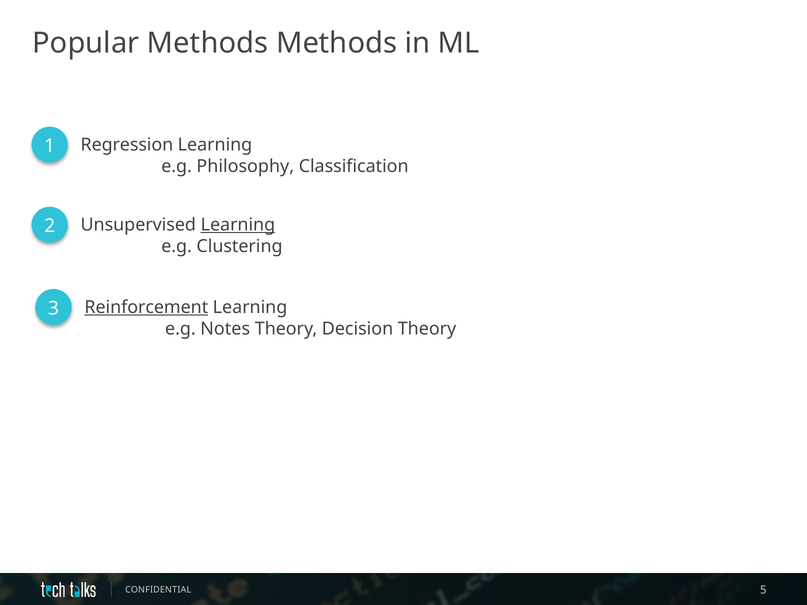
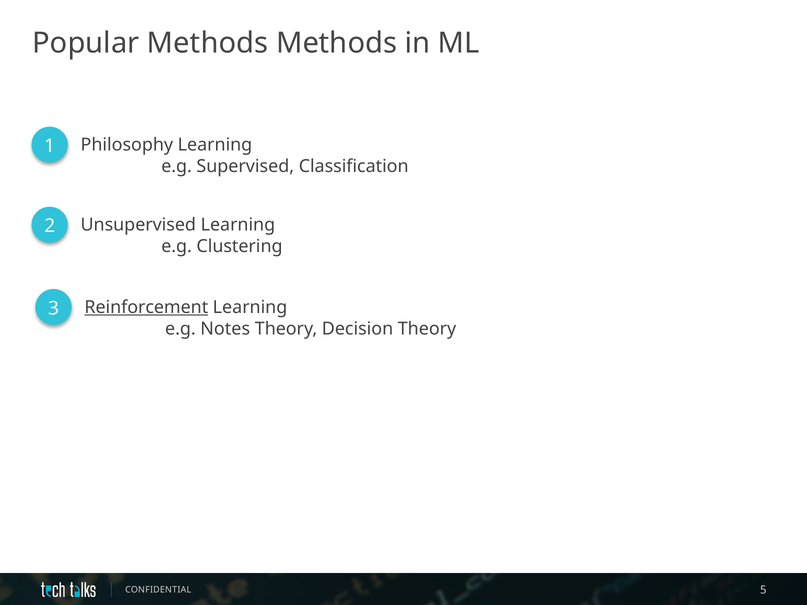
Regression: Regression -> Philosophy (127, 145)
Philosophy: Philosophy -> Supervised (245, 166)
Learning underline: present -> none (238, 225)
